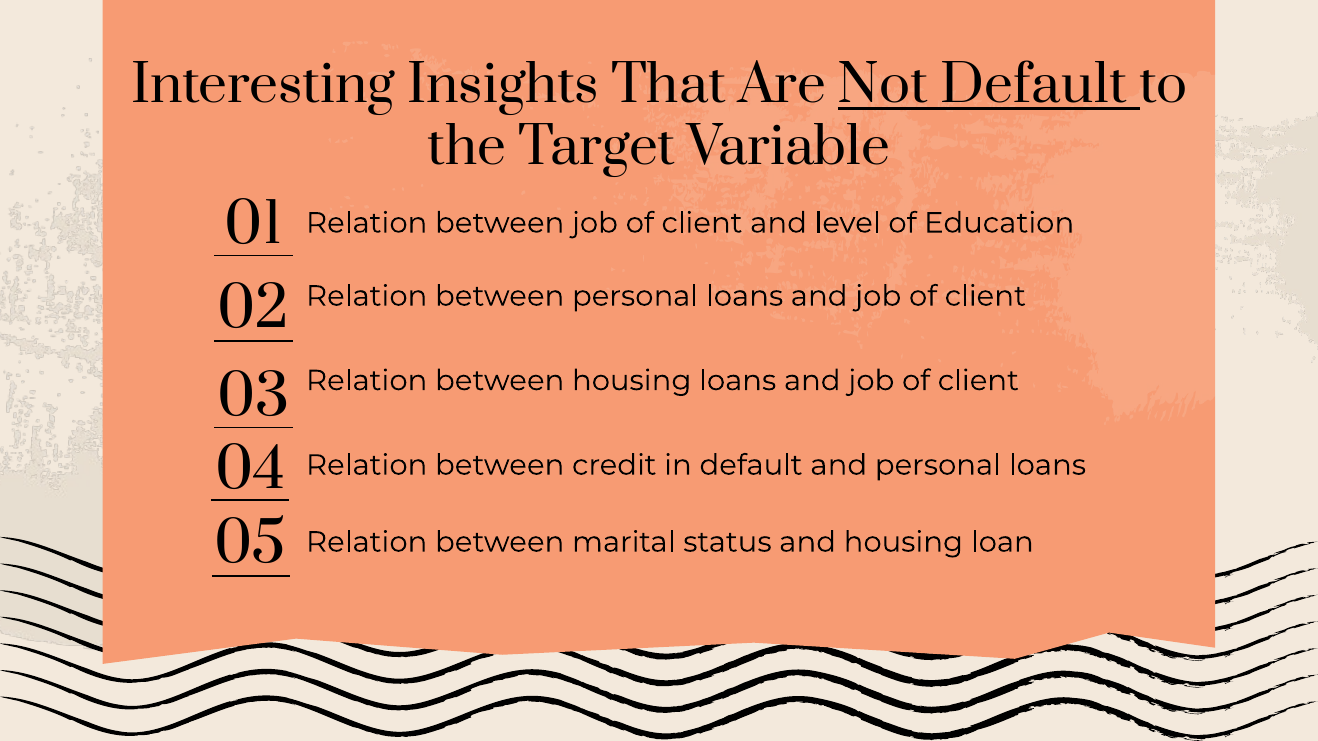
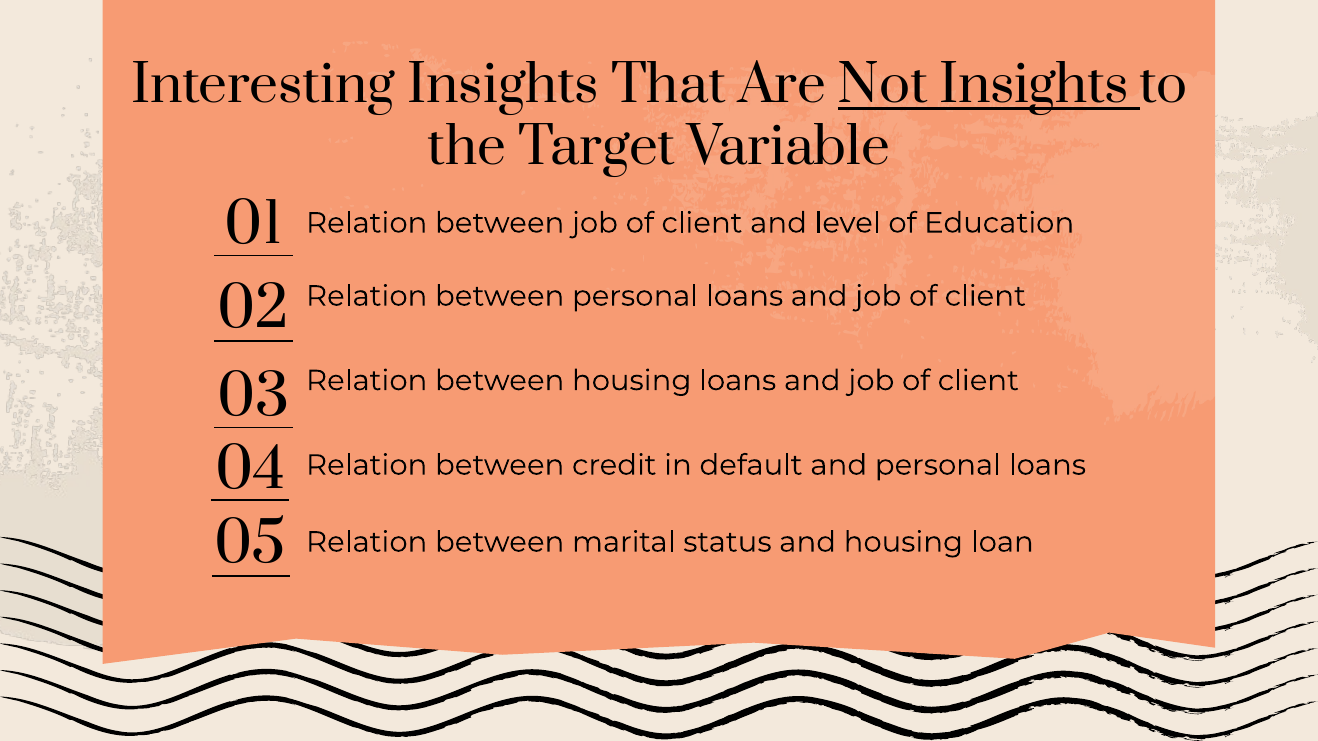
Not Default: Default -> Insights (1034, 86)
